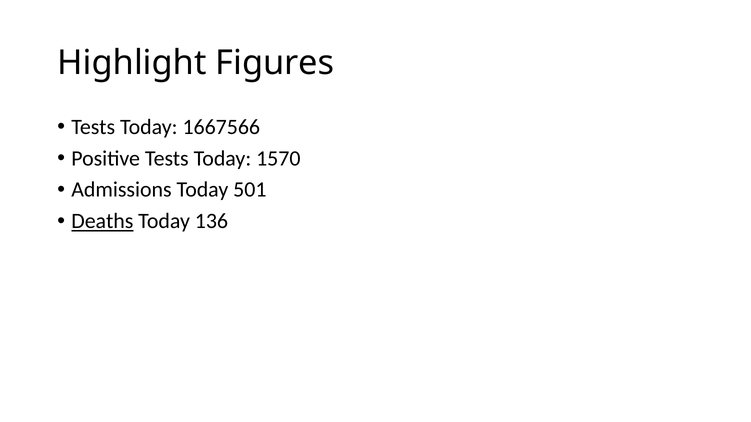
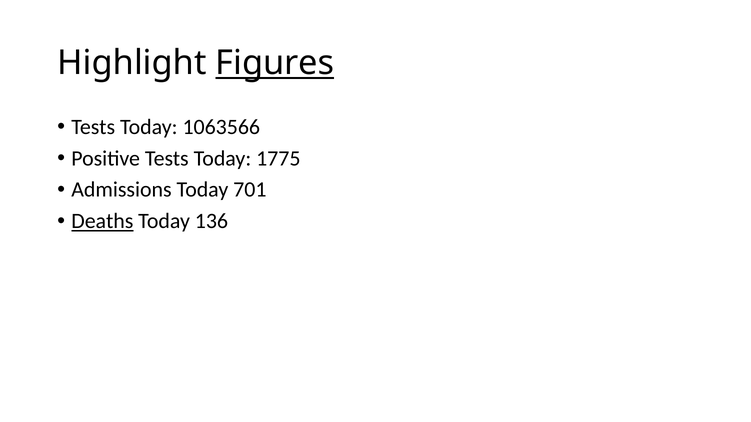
Figures underline: none -> present (275, 63)
1667566: 1667566 -> 1063566 (221, 127)
1570: 1570 -> 1775 (278, 158)
501: 501 -> 701 (250, 190)
